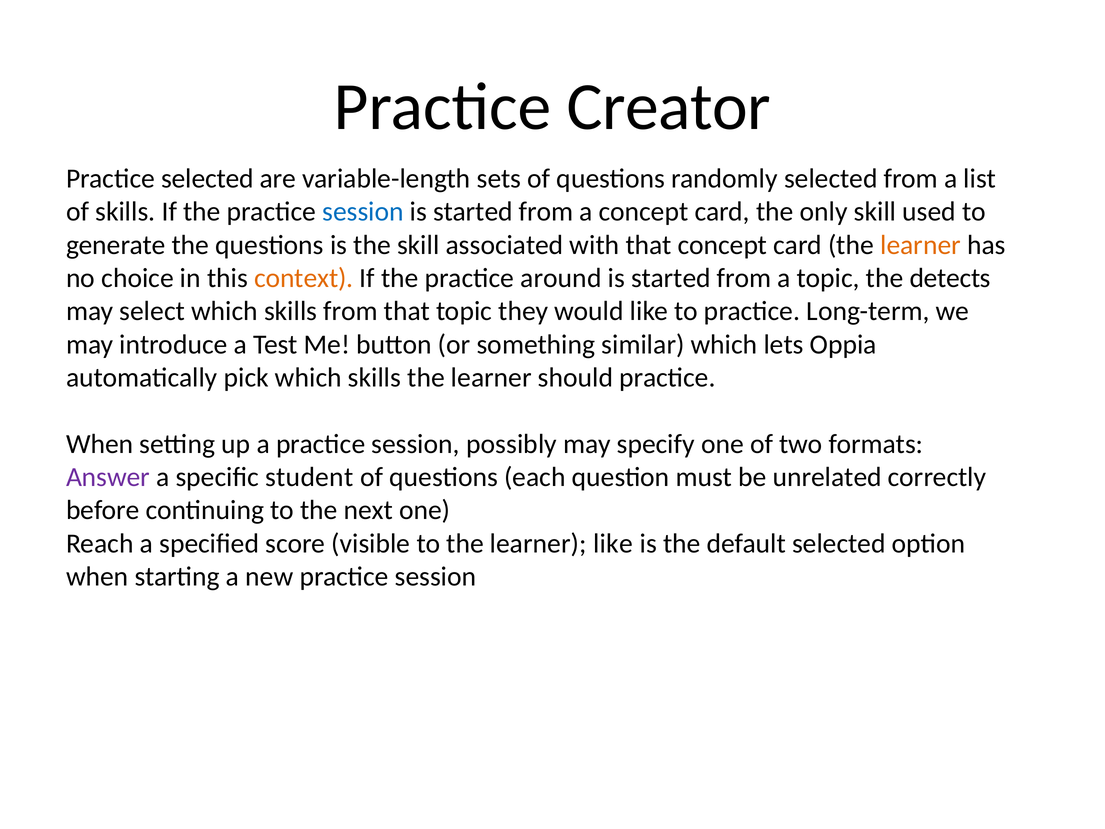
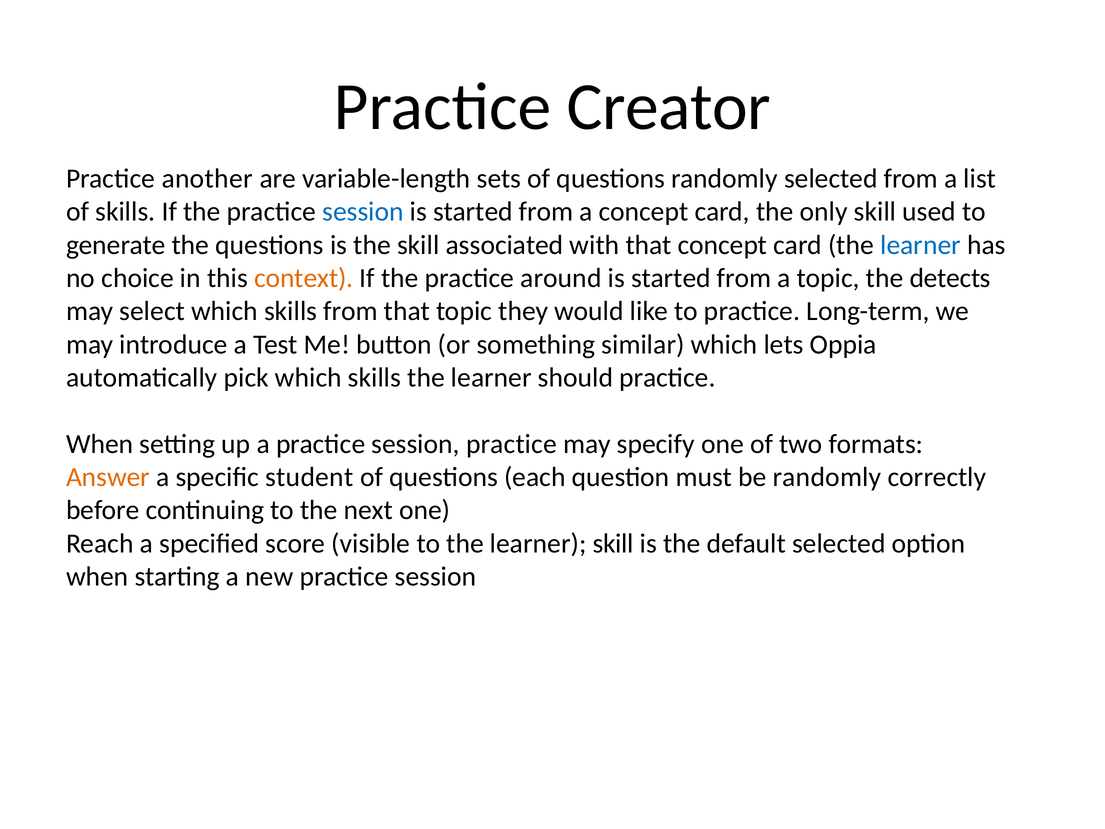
Practice selected: selected -> another (207, 179)
learner colour: orange -> blue (921, 245)
session possibly: possibly -> practice (511, 444)
Answer colour: purple -> orange (108, 477)
be unrelated: unrelated -> randomly (827, 477)
learner like: like -> skill (613, 543)
